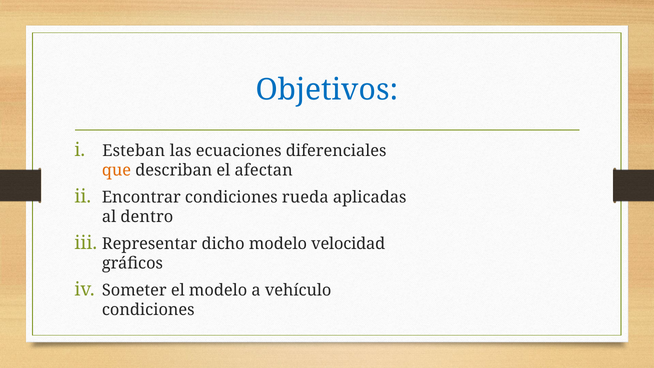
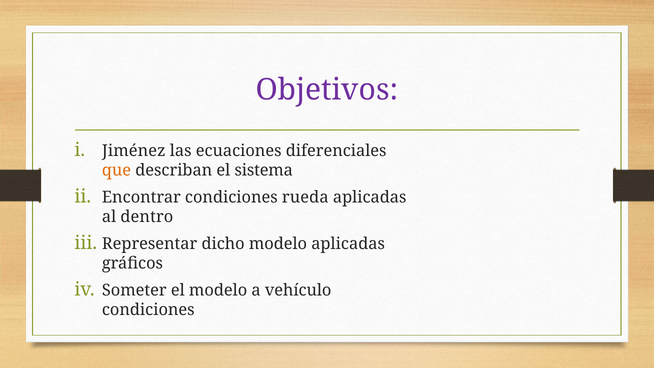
Objetivos colour: blue -> purple (327, 90)
Esteban: Esteban -> Jiménez (134, 151)
afectan: afectan -> sistema (264, 170)
modelo velocidad: velocidad -> aplicadas (348, 244)
